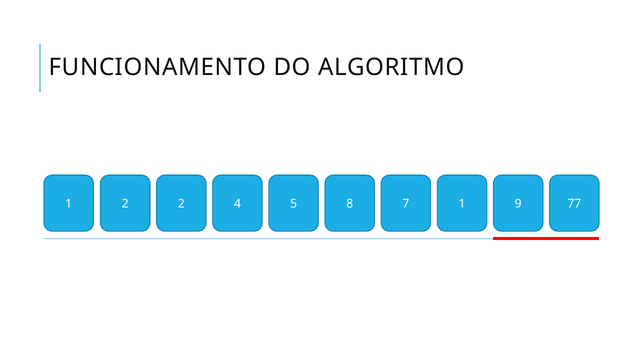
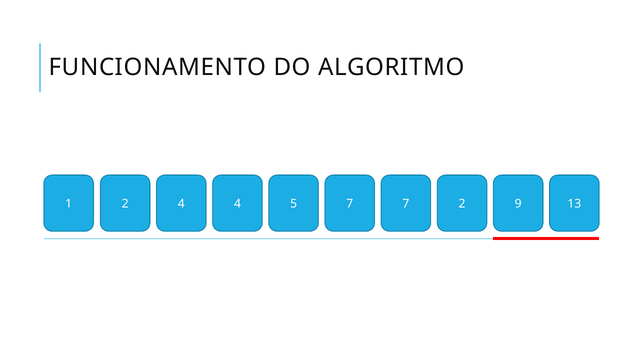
2 2: 2 -> 4 (181, 204)
5 8: 8 -> 7 (350, 204)
7 1: 1 -> 2 (462, 204)
77: 77 -> 13 (574, 204)
